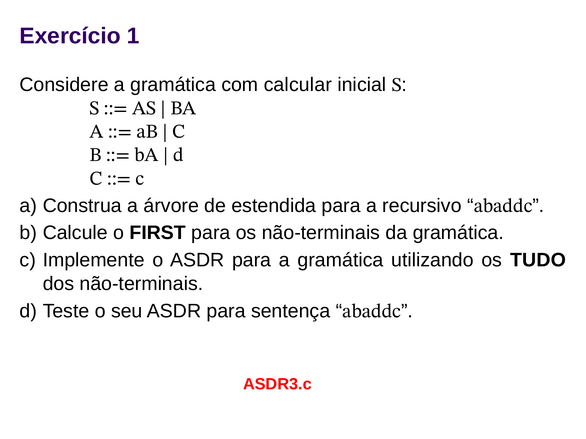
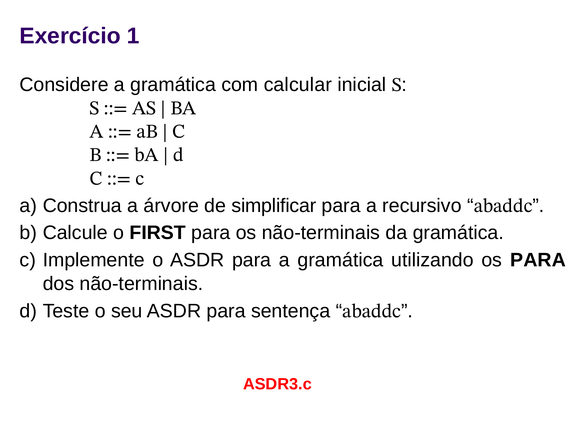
estendida: estendida -> simplificar (274, 206)
os TUDO: TUDO -> PARA (538, 260)
